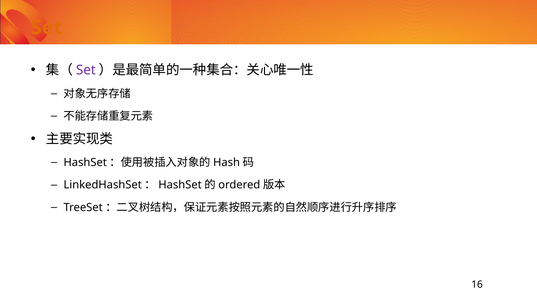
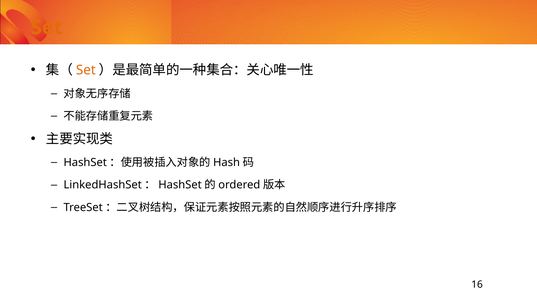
Set colour: purple -> orange (86, 70)
